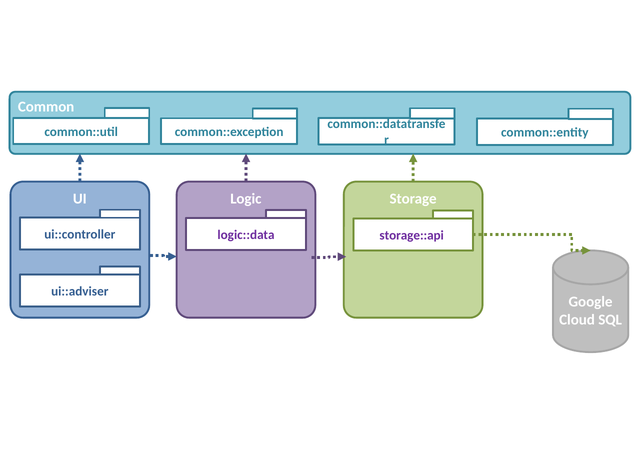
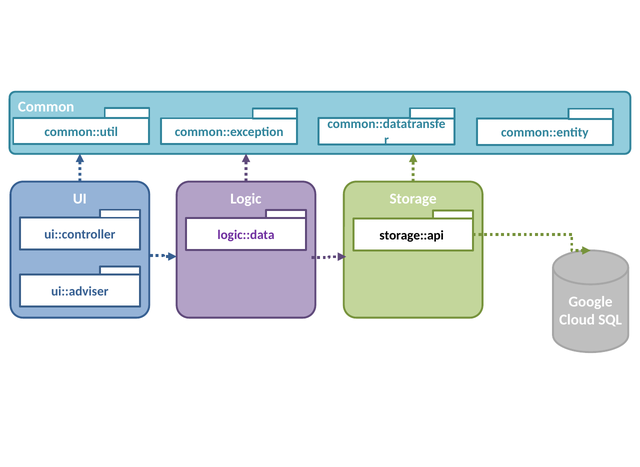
storage::api colour: purple -> black (412, 235)
